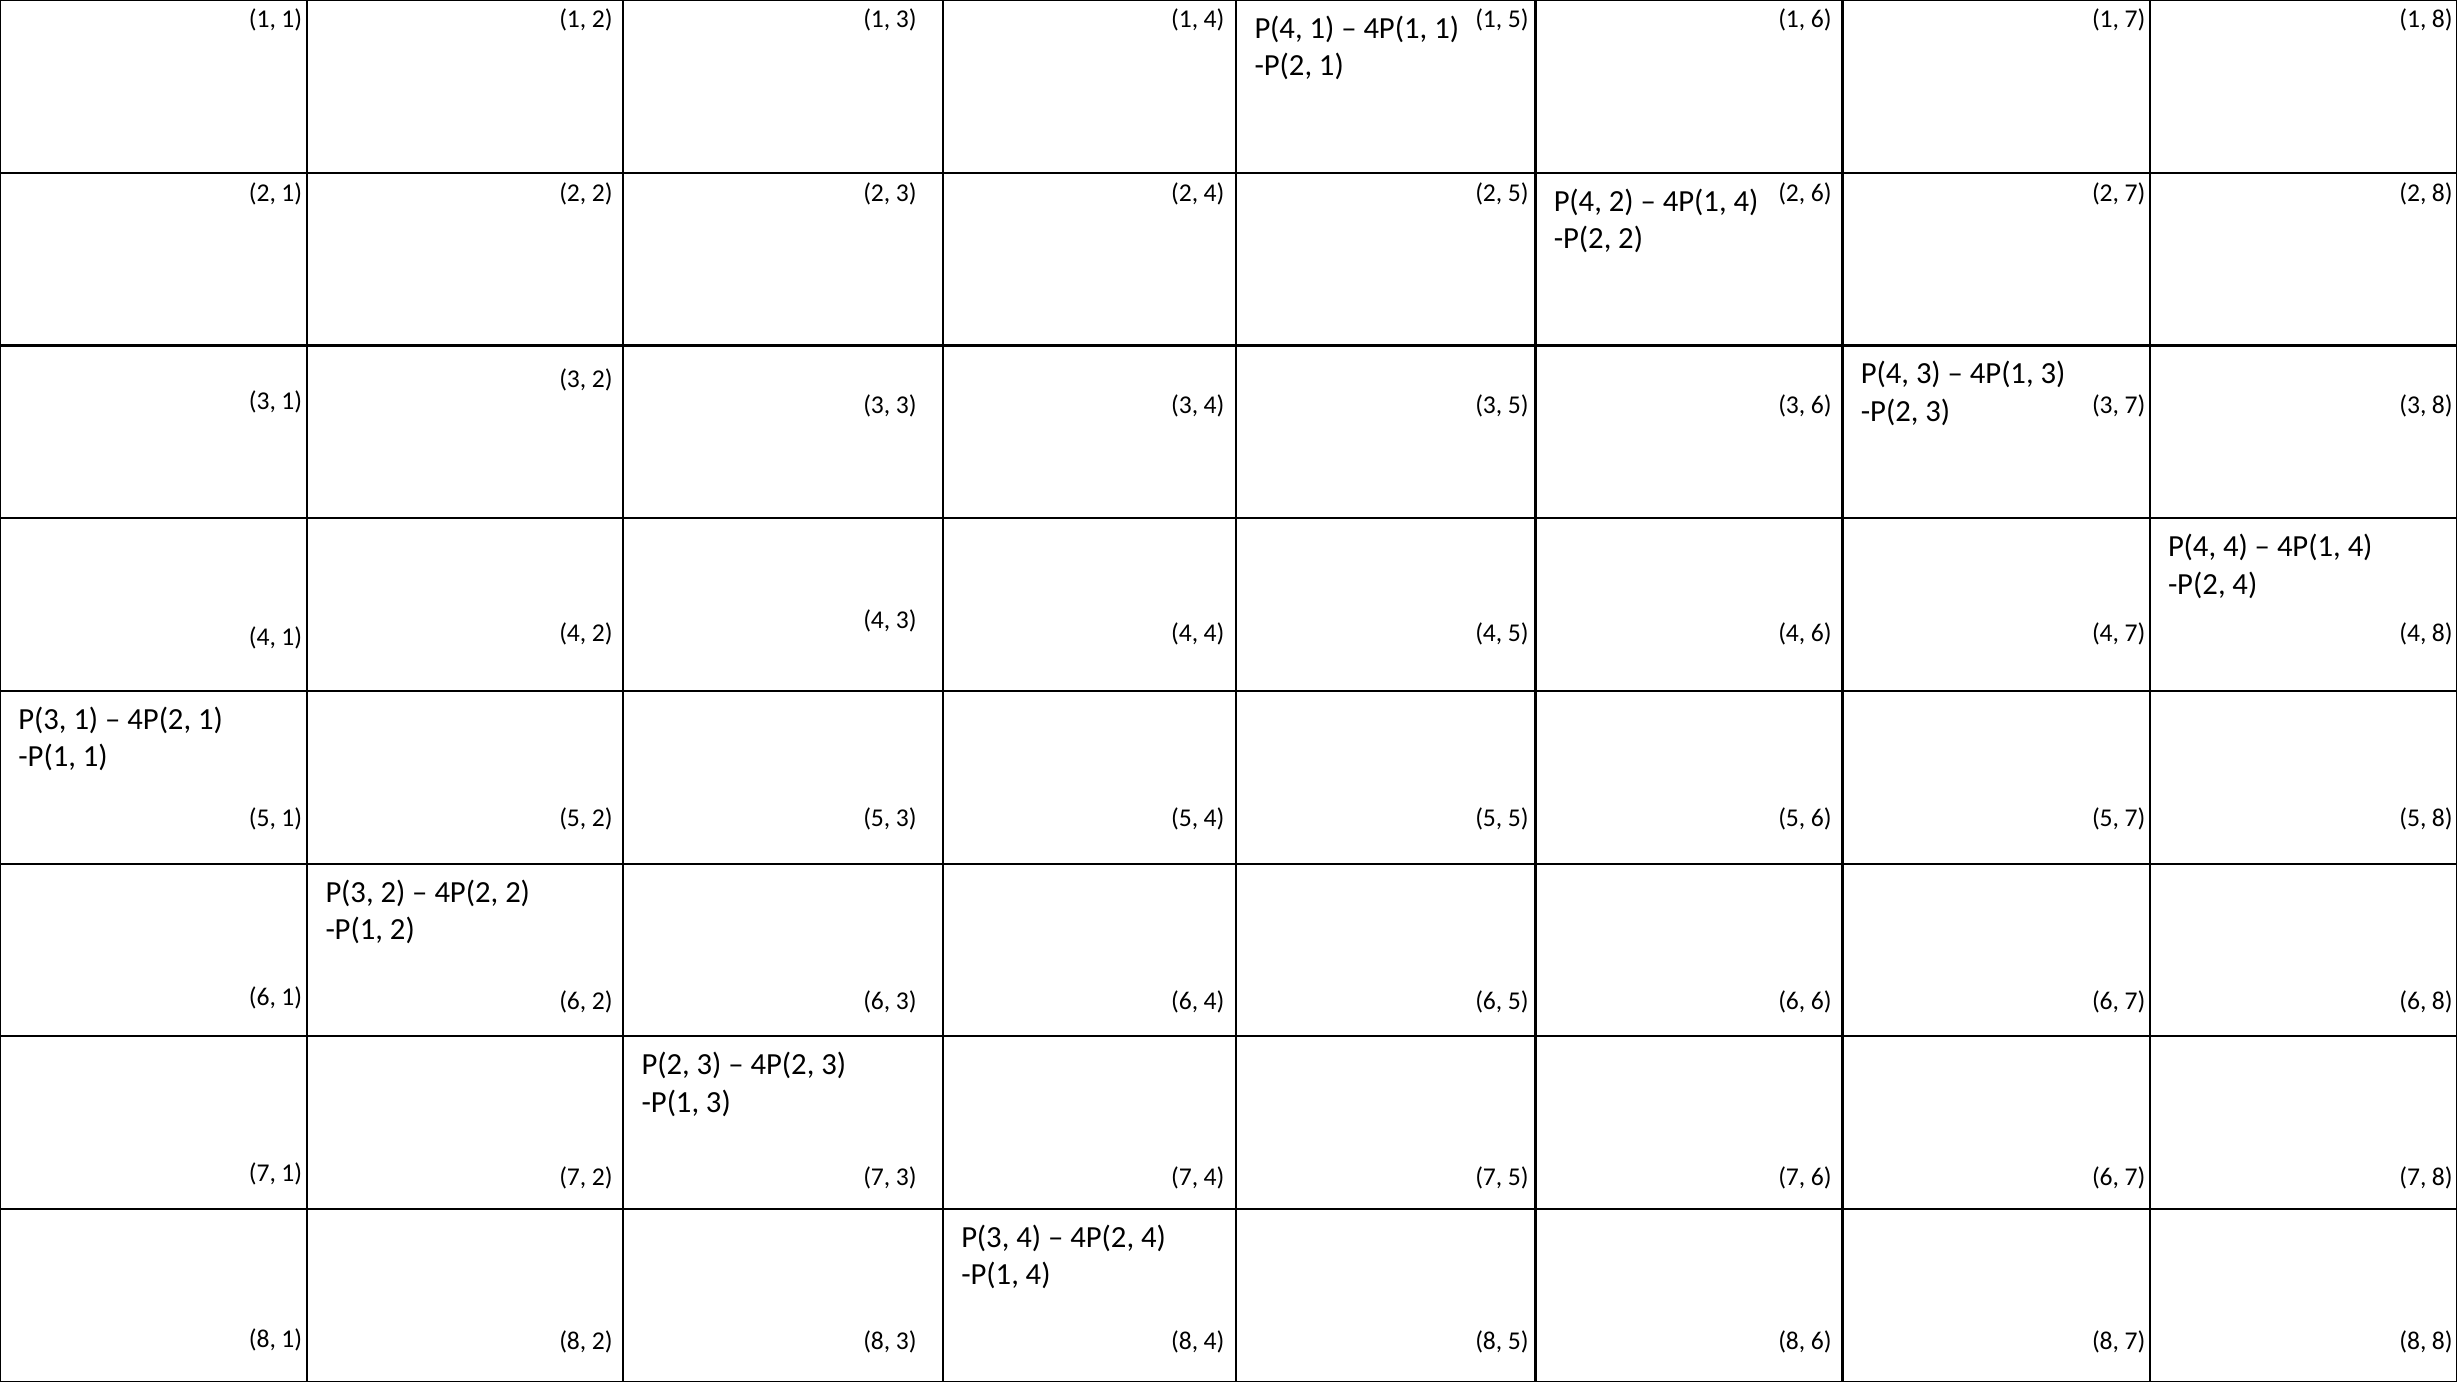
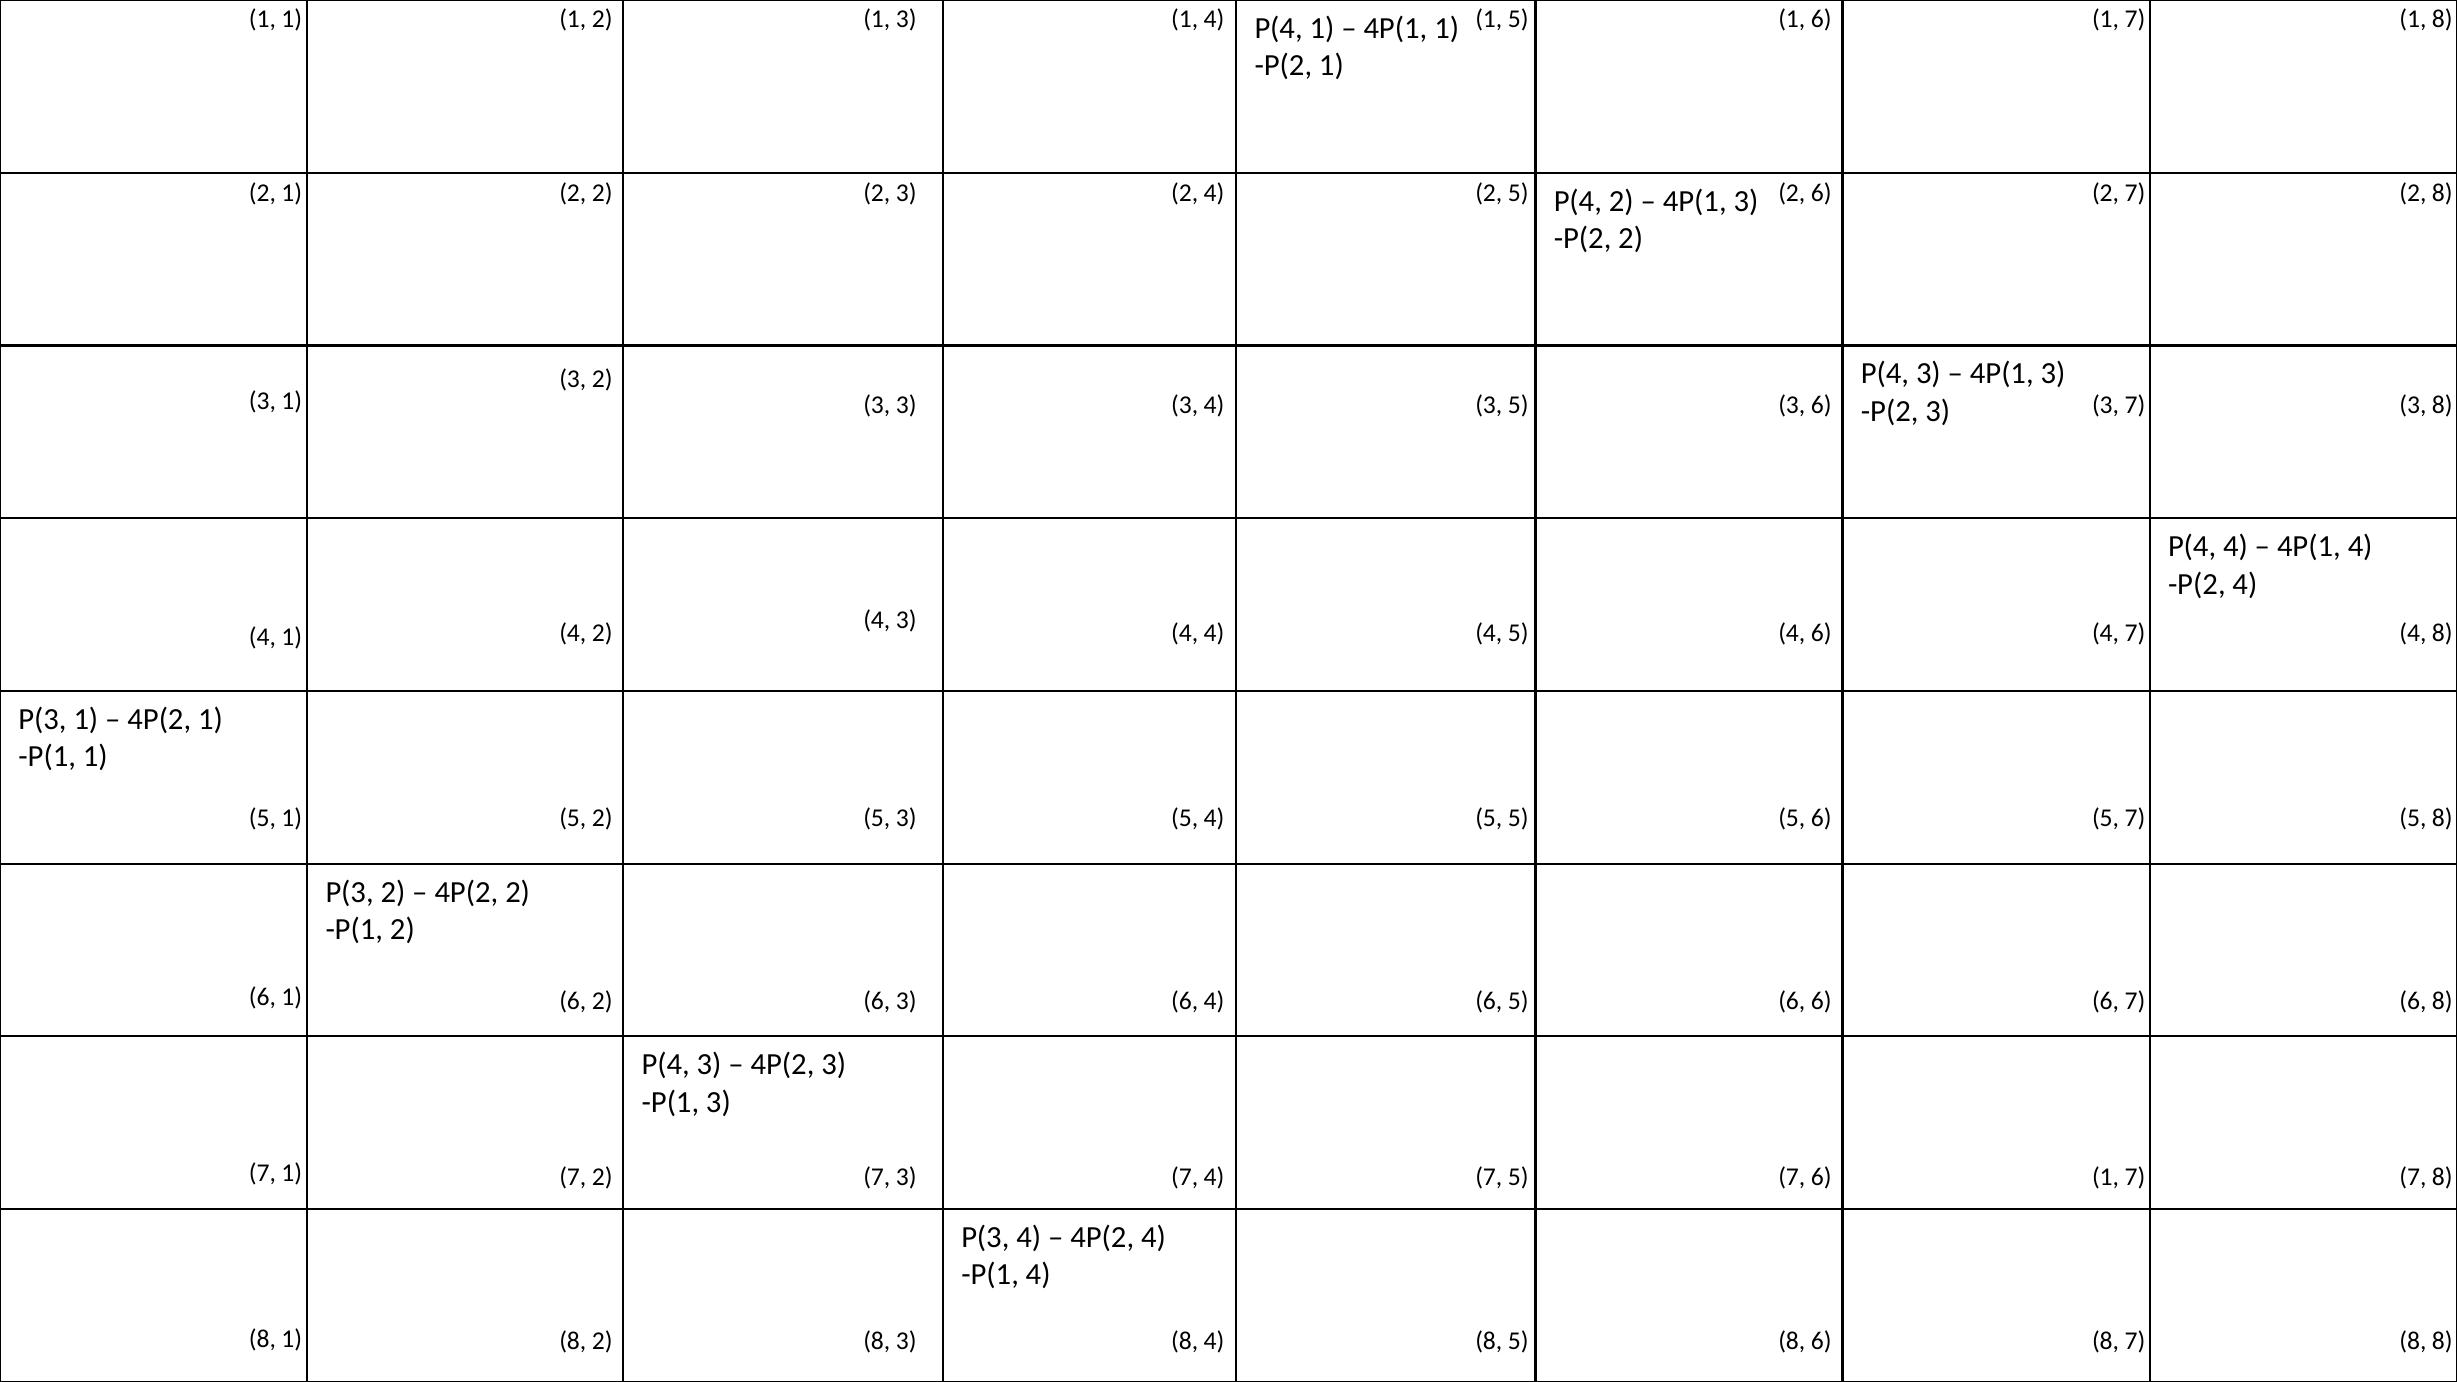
4: 4 -> 3 (1746, 201)
P(2: P(2 -> P(4 (666, 1065)
7 6 6: 6 -> 1 (2106, 1177)
